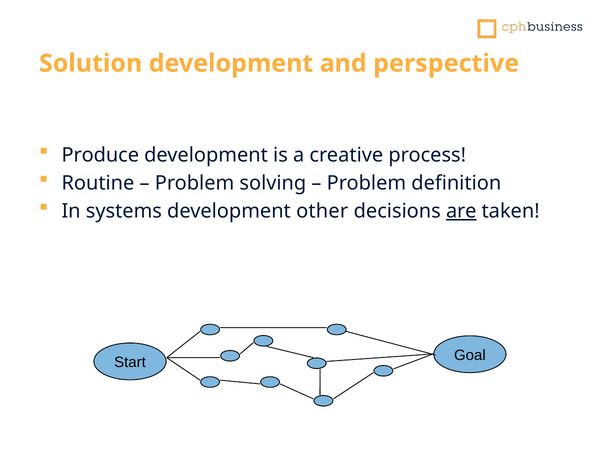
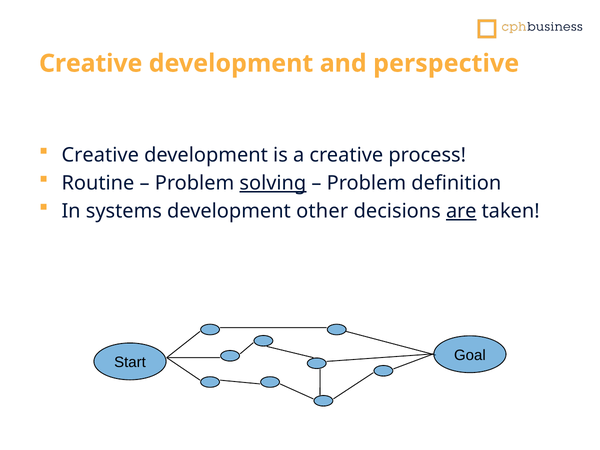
Solution: Solution -> Creative (91, 63)
Produce: Produce -> Creative (100, 155)
solving underline: none -> present (273, 183)
